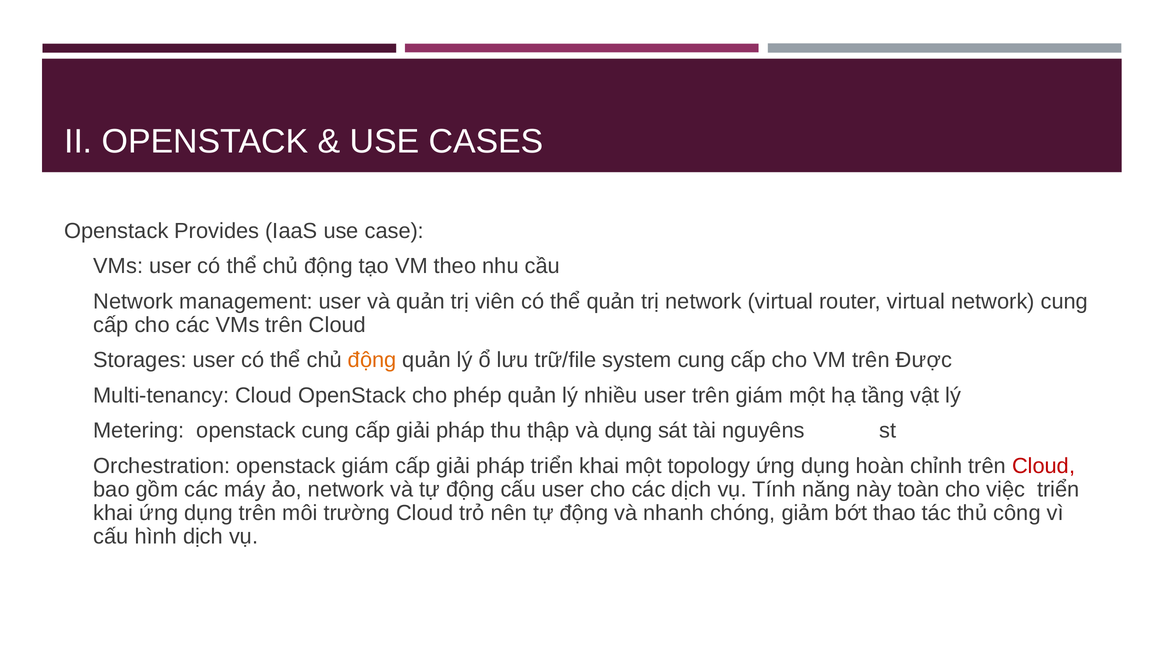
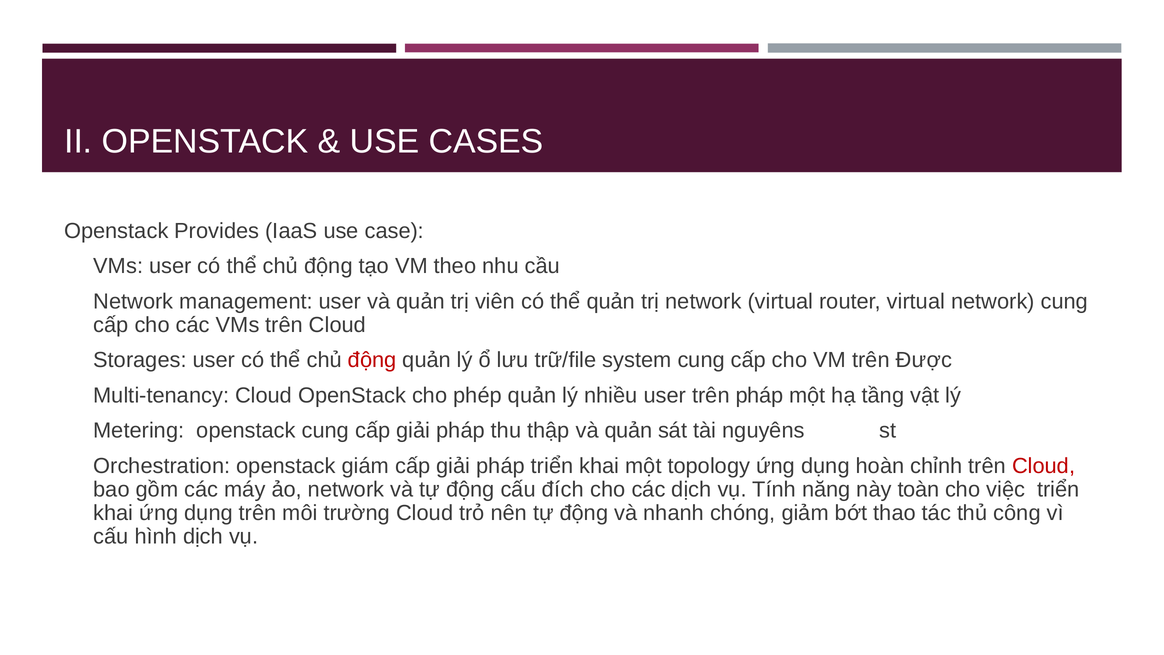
động colour: orange -> red (372, 360)
trên giám: giám -> pháp (760, 395)
thập và dụng: dụng -> quản (628, 430)
cấu user: user -> đích (563, 489)
